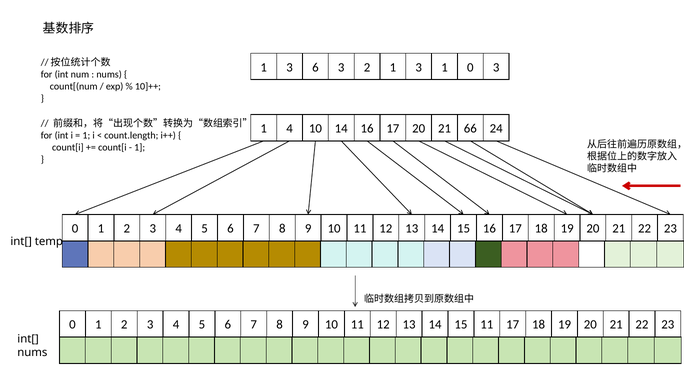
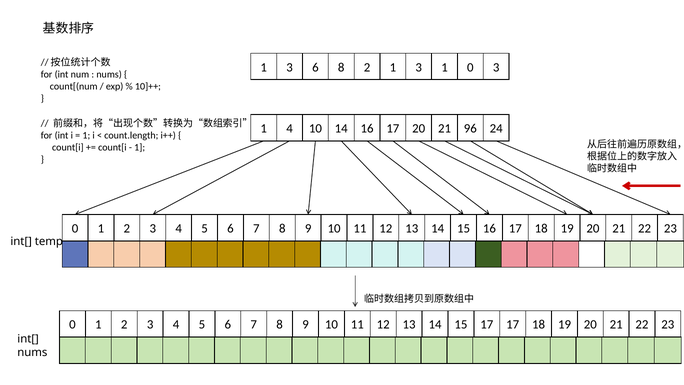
6 3: 3 -> 8 (341, 67)
66: 66 -> 96 (470, 129)
15 11: 11 -> 17 (487, 325)
